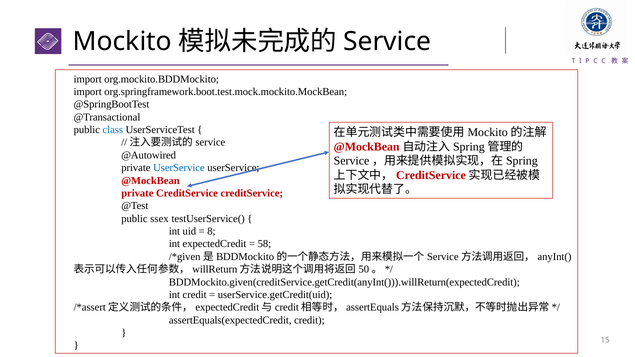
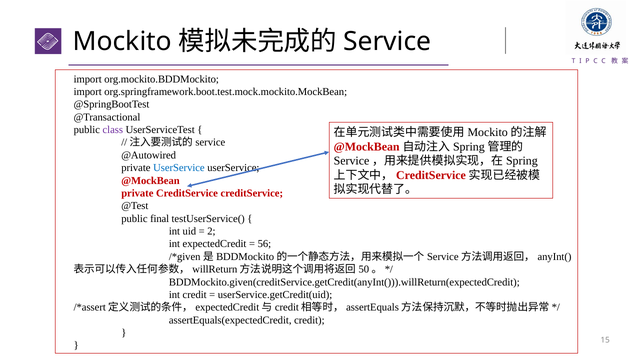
class colour: blue -> purple (113, 130)
ssex: ssex -> final (160, 219)
8: 8 -> 2 (211, 231)
58: 58 -> 56 (264, 244)
